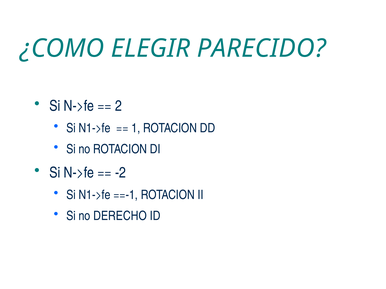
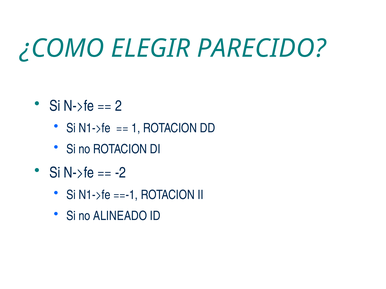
DERECHO: DERECHO -> ALINEADO (120, 216)
